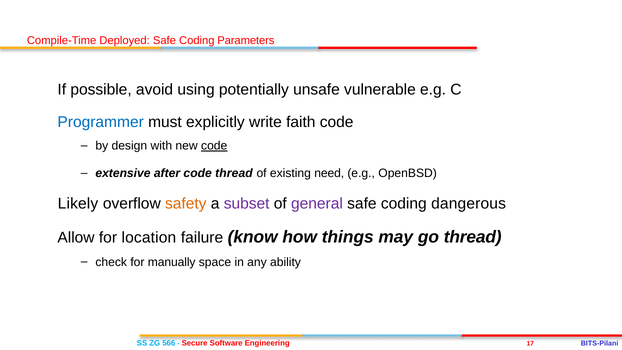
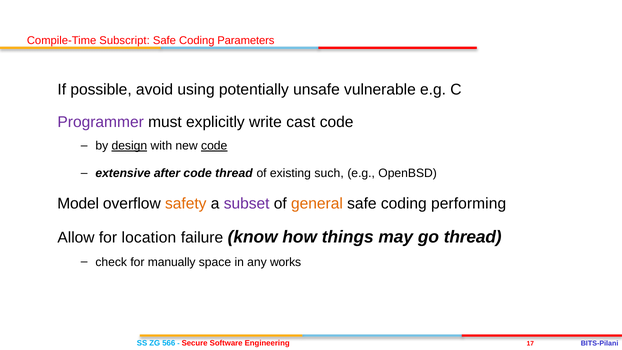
Deployed: Deployed -> Subscript (125, 41)
Programmer colour: blue -> purple (101, 122)
faith: faith -> cast (301, 122)
design underline: none -> present (129, 146)
need: need -> such (329, 173)
Likely: Likely -> Model (78, 203)
general colour: purple -> orange (317, 203)
dangerous: dangerous -> performing (469, 203)
ability: ability -> works (286, 262)
